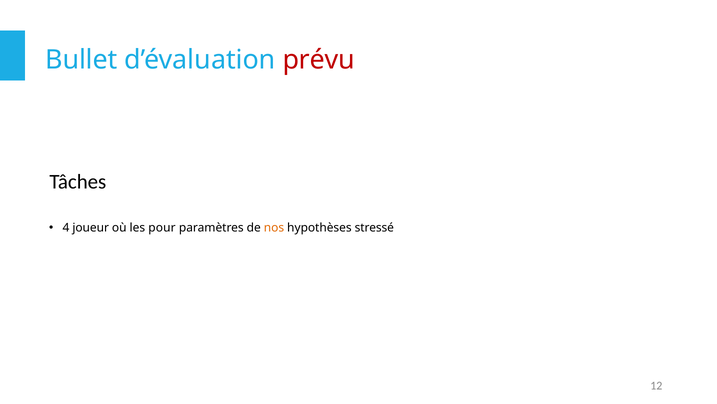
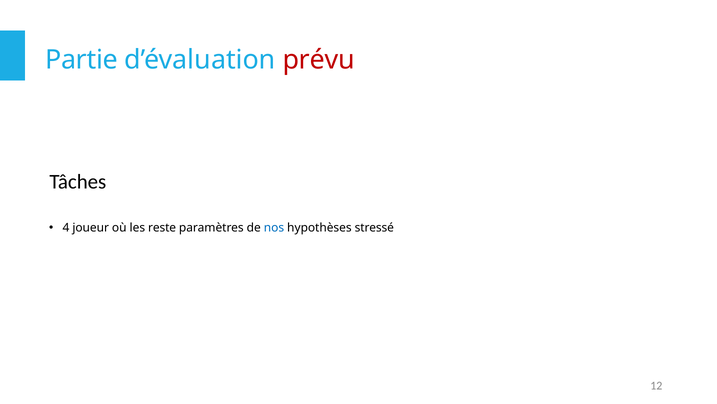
Bullet: Bullet -> Partie (81, 60)
pour: pour -> reste (162, 227)
nos colour: orange -> blue (274, 227)
